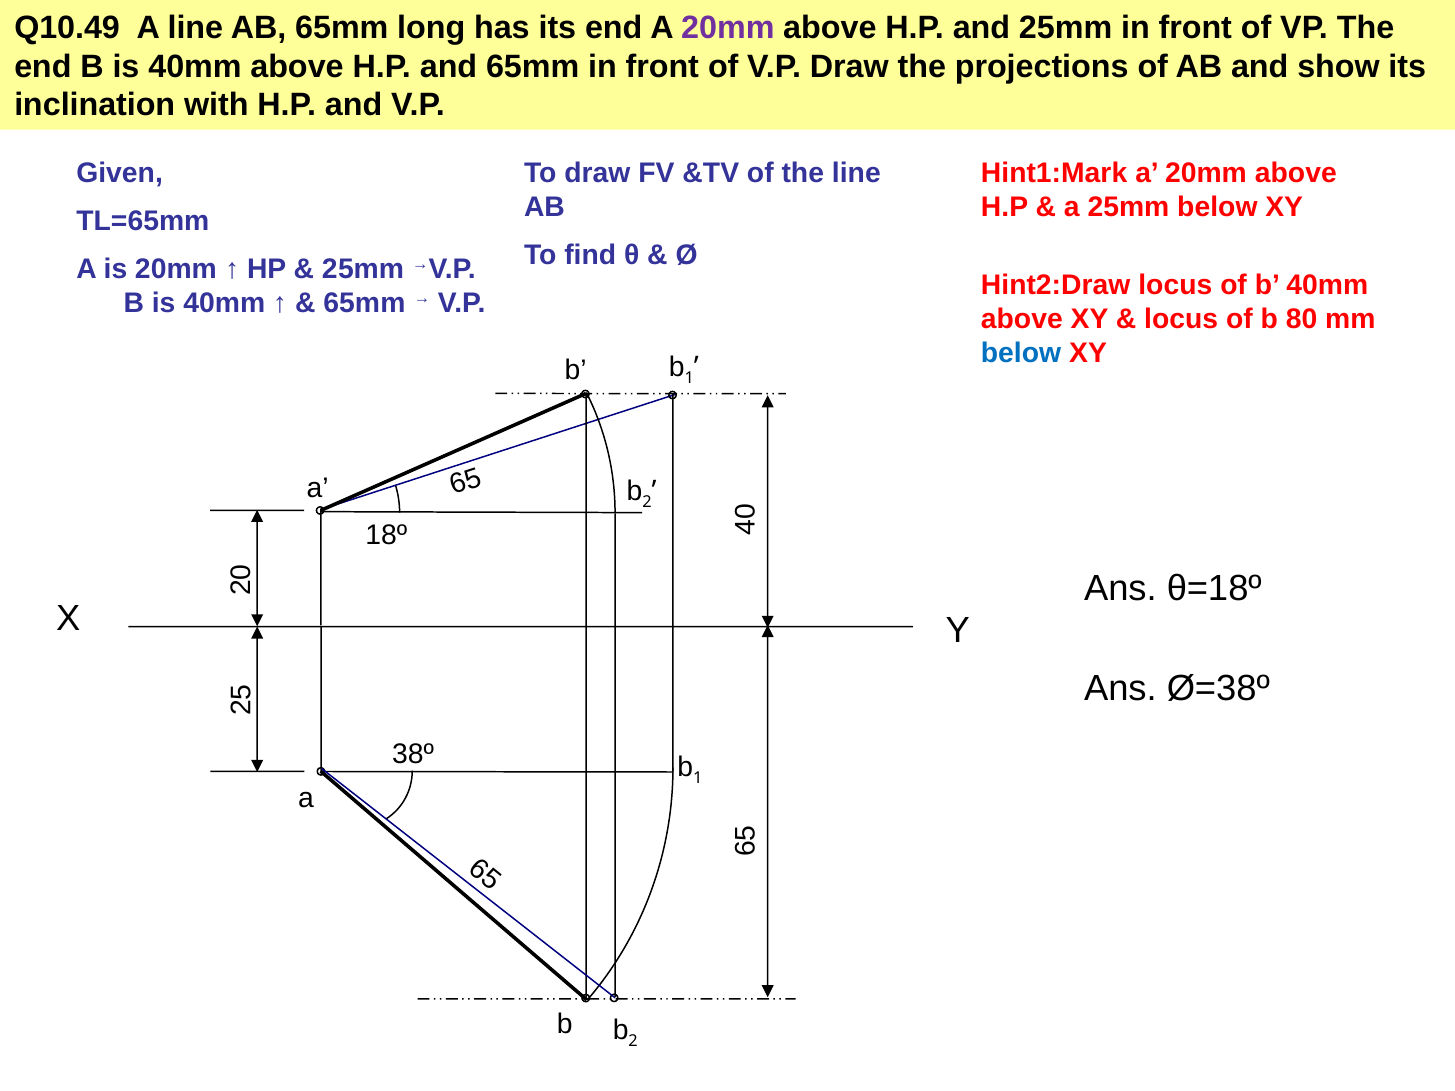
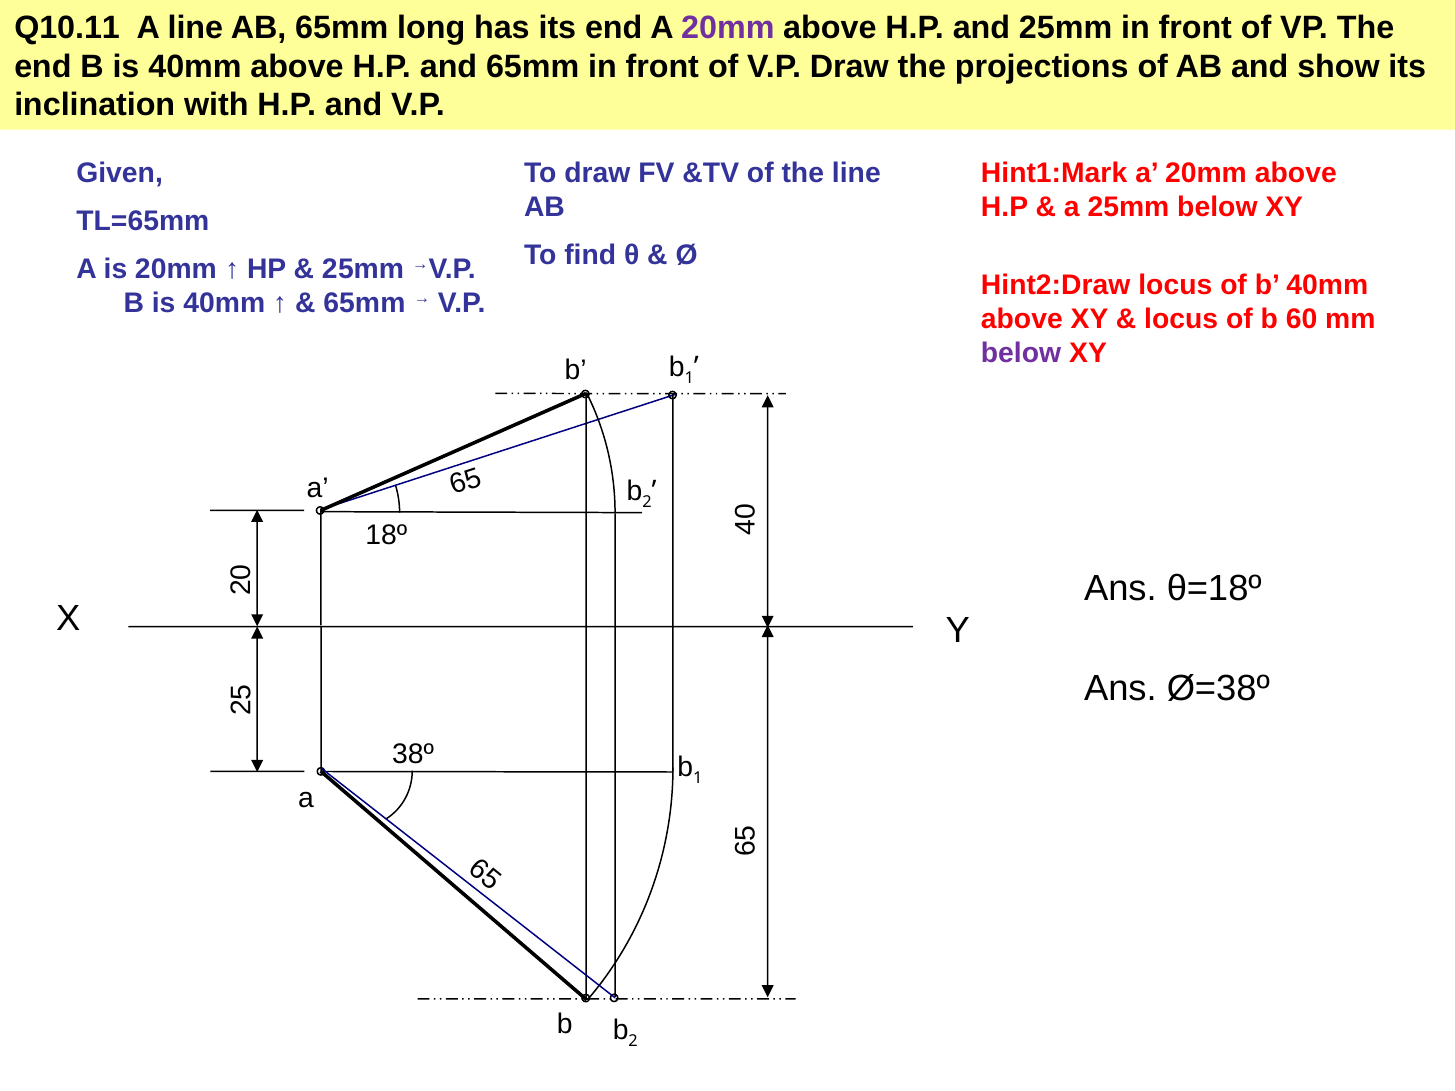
Q10.49: Q10.49 -> Q10.11 (67, 28)
80: 80 -> 60 (1302, 319)
below colour: blue -> purple (1021, 353)
